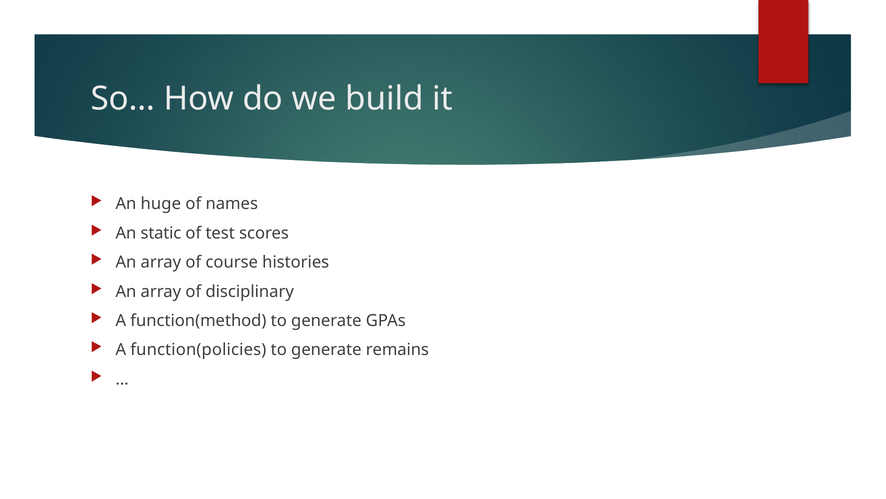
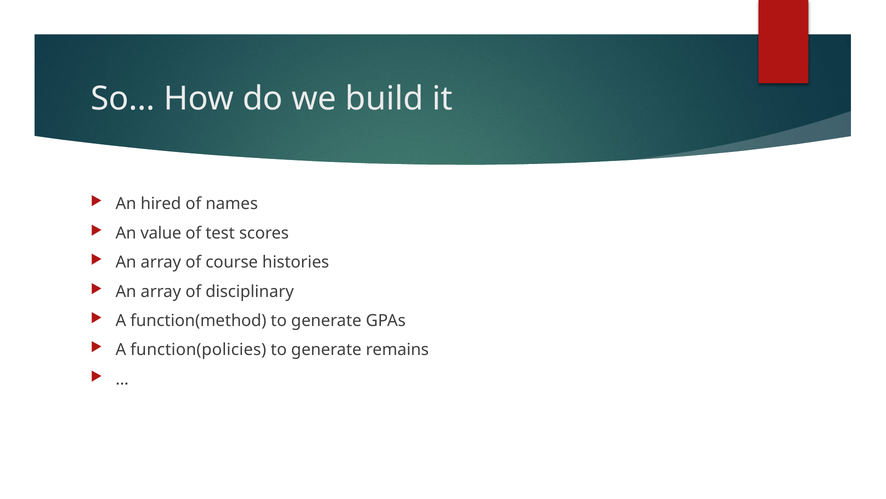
huge: huge -> hired (161, 204)
static: static -> value (161, 233)
